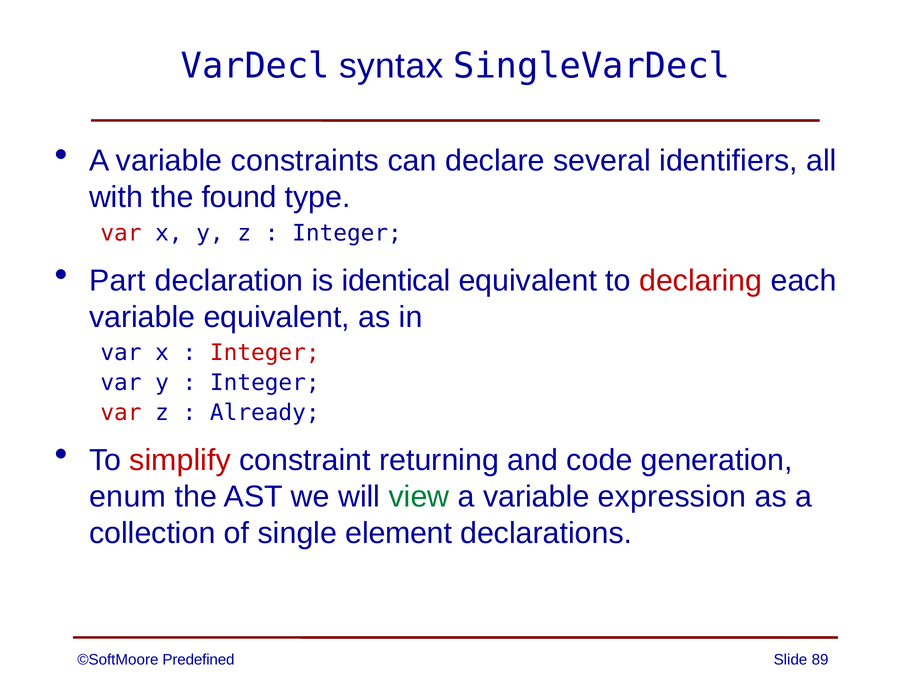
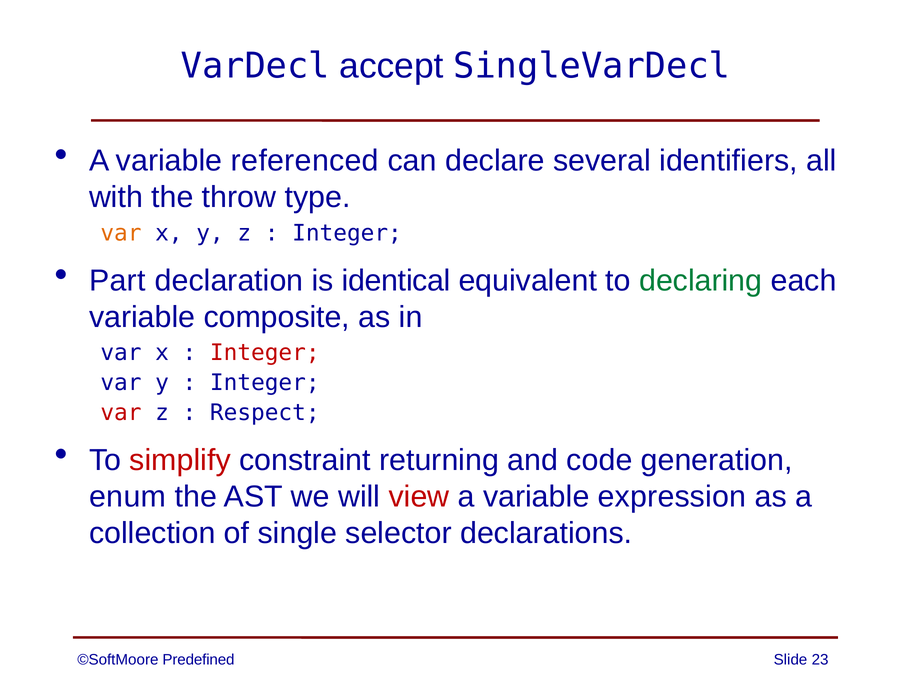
syntax: syntax -> accept (392, 66)
constraints: constraints -> referenced (305, 161)
found: found -> throw (239, 197)
var colour: red -> orange (121, 233)
declaring colour: red -> green (701, 281)
variable equivalent: equivalent -> composite (277, 317)
Already: Already -> Respect (265, 413)
view colour: green -> red (419, 497)
element: element -> selector (399, 533)
89: 89 -> 23 (820, 660)
